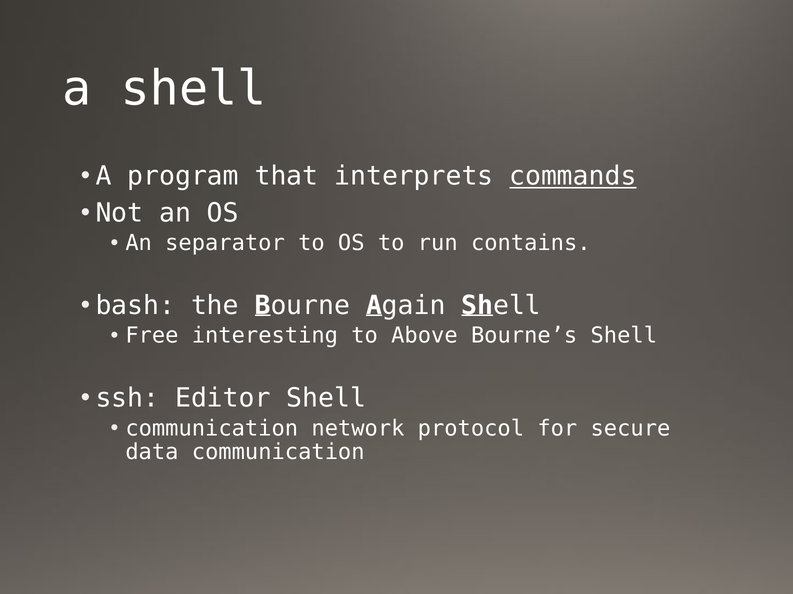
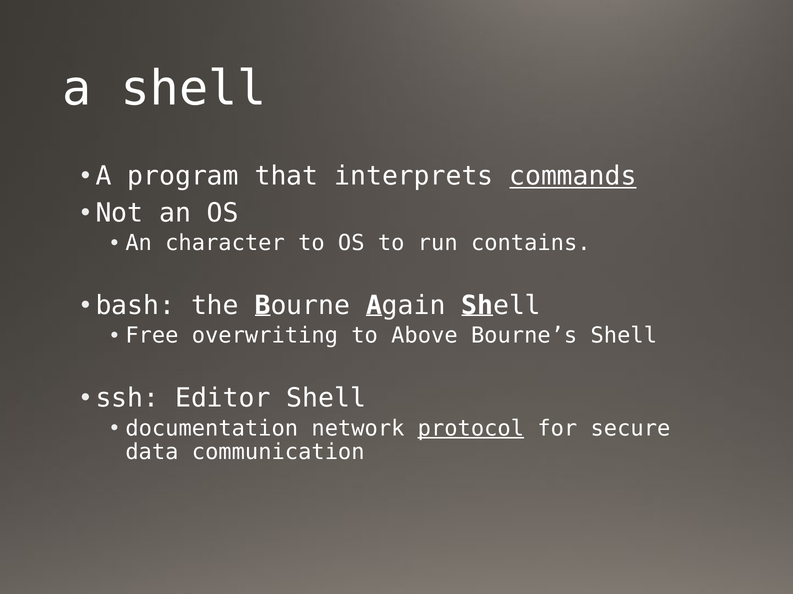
separator: separator -> character (225, 244)
interesting: interesting -> overwriting (265, 336)
communication: communication -> documentation (212, 429)
protocol underline: none -> present (471, 429)
